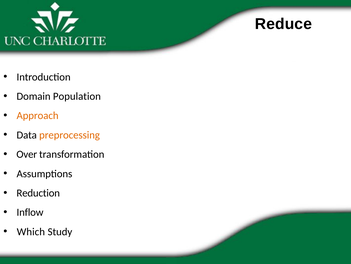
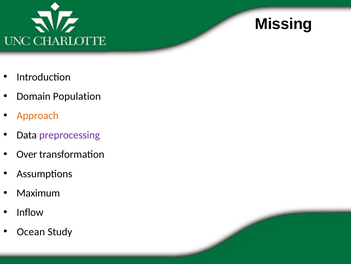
Reduce: Reduce -> Missing (284, 24)
preprocessing colour: orange -> purple (70, 135)
Reduction: Reduction -> Maximum (38, 193)
Which: Which -> Ocean (31, 231)
